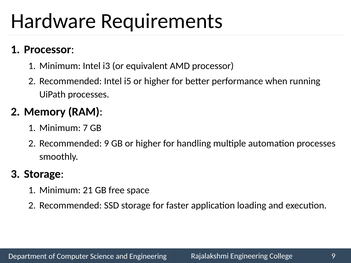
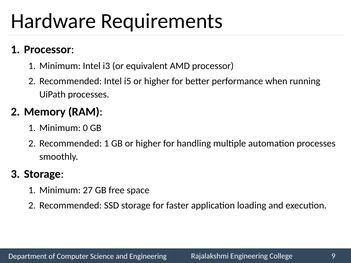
7: 7 -> 0 (85, 128)
Recommended 9: 9 -> 1 (107, 143)
21: 21 -> 27 (88, 190)
